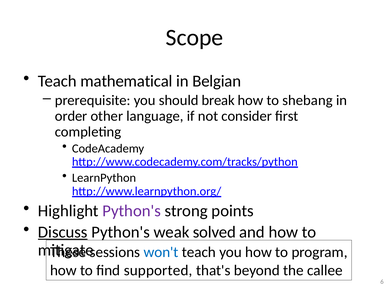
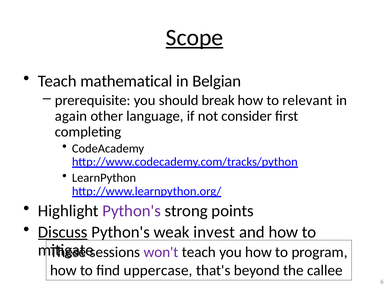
Scope underline: none -> present (194, 38)
shebang: shebang -> relevant (307, 101)
order: order -> again (71, 116)
solved: solved -> invest (214, 233)
won't colour: blue -> purple (161, 253)
supported: supported -> uppercase (158, 271)
